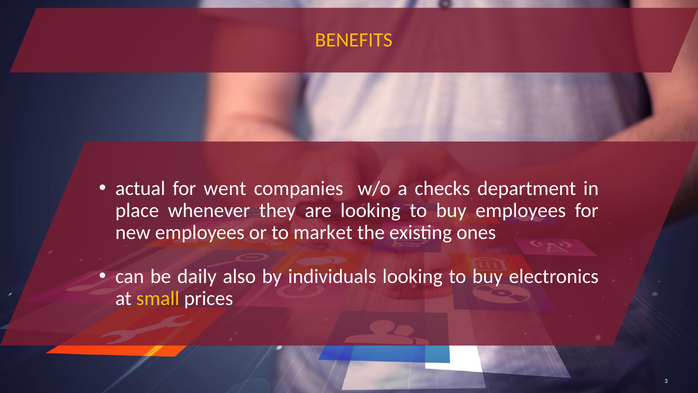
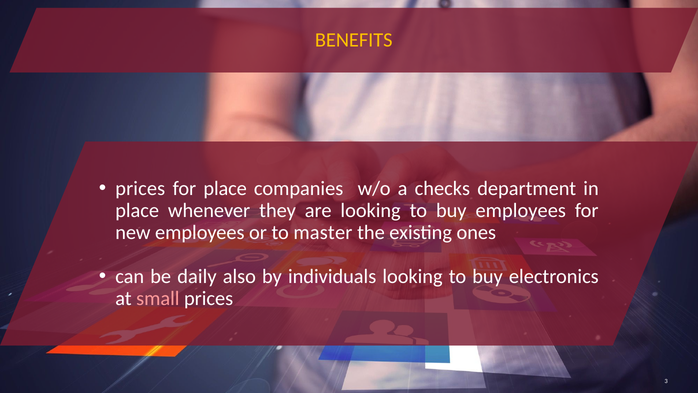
actual: actual -> prices (140, 188)
for went: went -> place (225, 188)
market: market -> master (323, 232)
small colour: yellow -> pink (158, 298)
